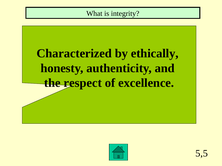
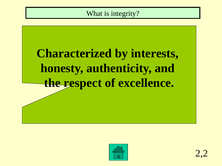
ethically: ethically -> interests (155, 54)
5,5: 5,5 -> 2,2 (202, 154)
